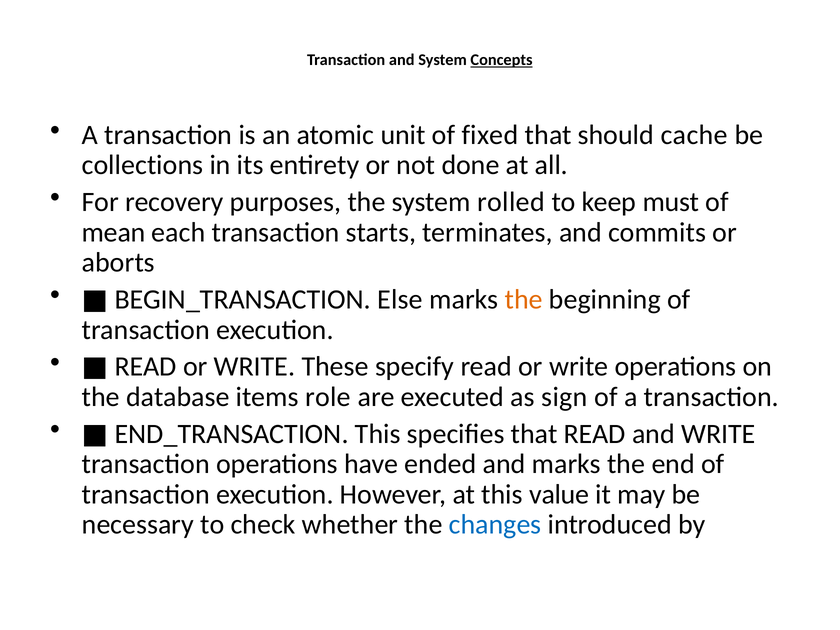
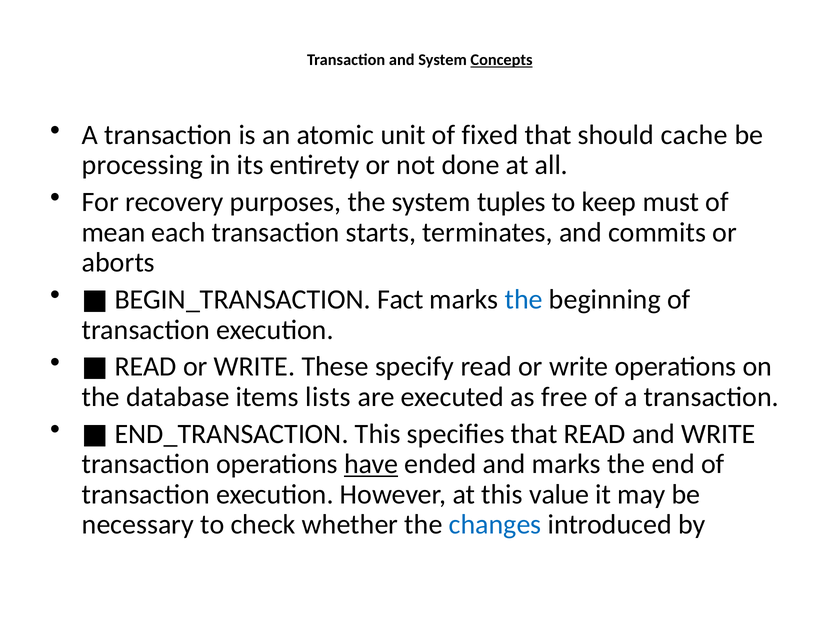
collections: collections -> processing (143, 165)
rolled: rolled -> tuples (511, 202)
Else: Else -> Fact (400, 300)
the colour: orange -> blue (524, 300)
role: role -> lists (328, 397)
sign: sign -> free (564, 397)
have underline: none -> present (371, 464)
